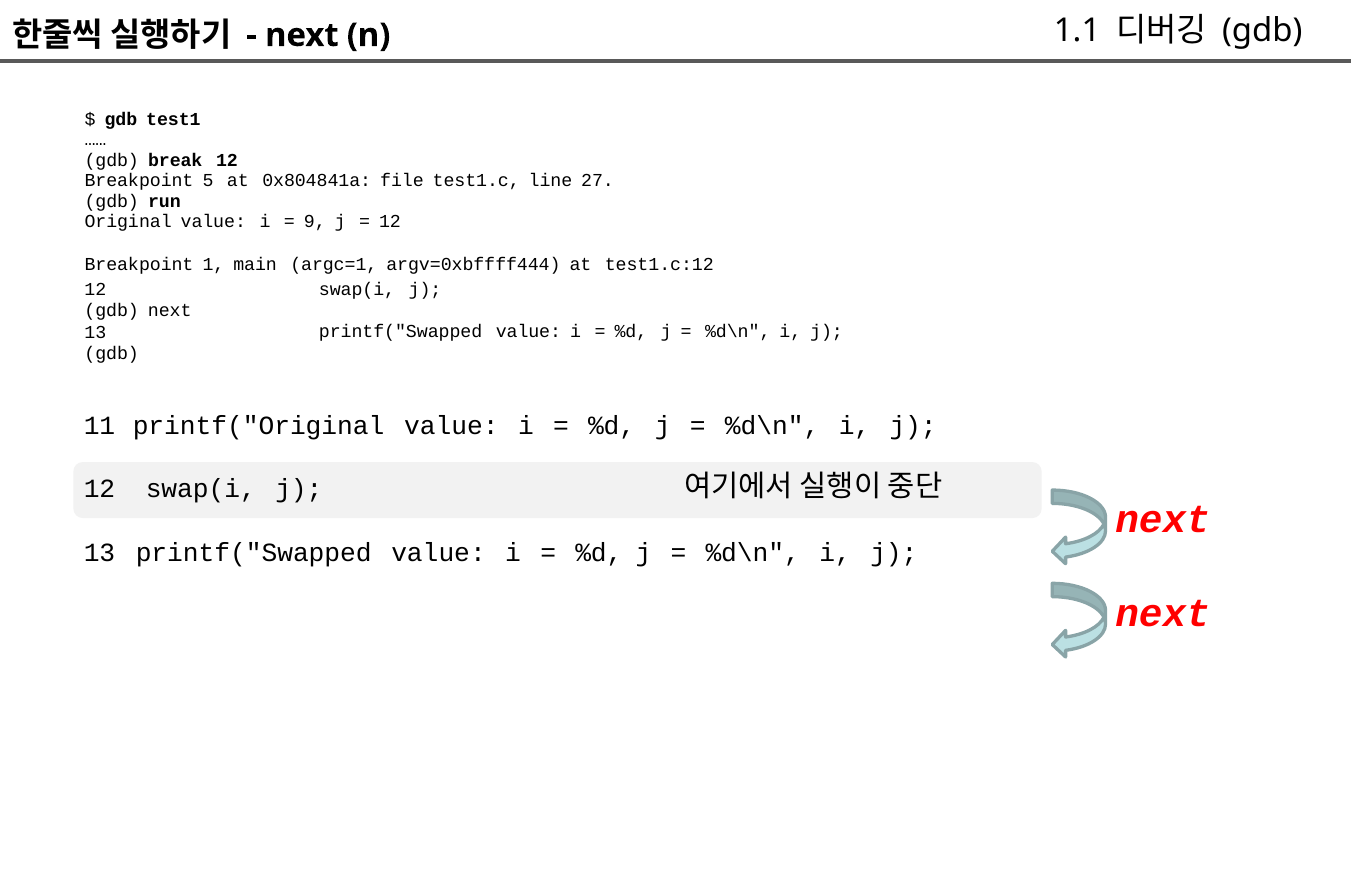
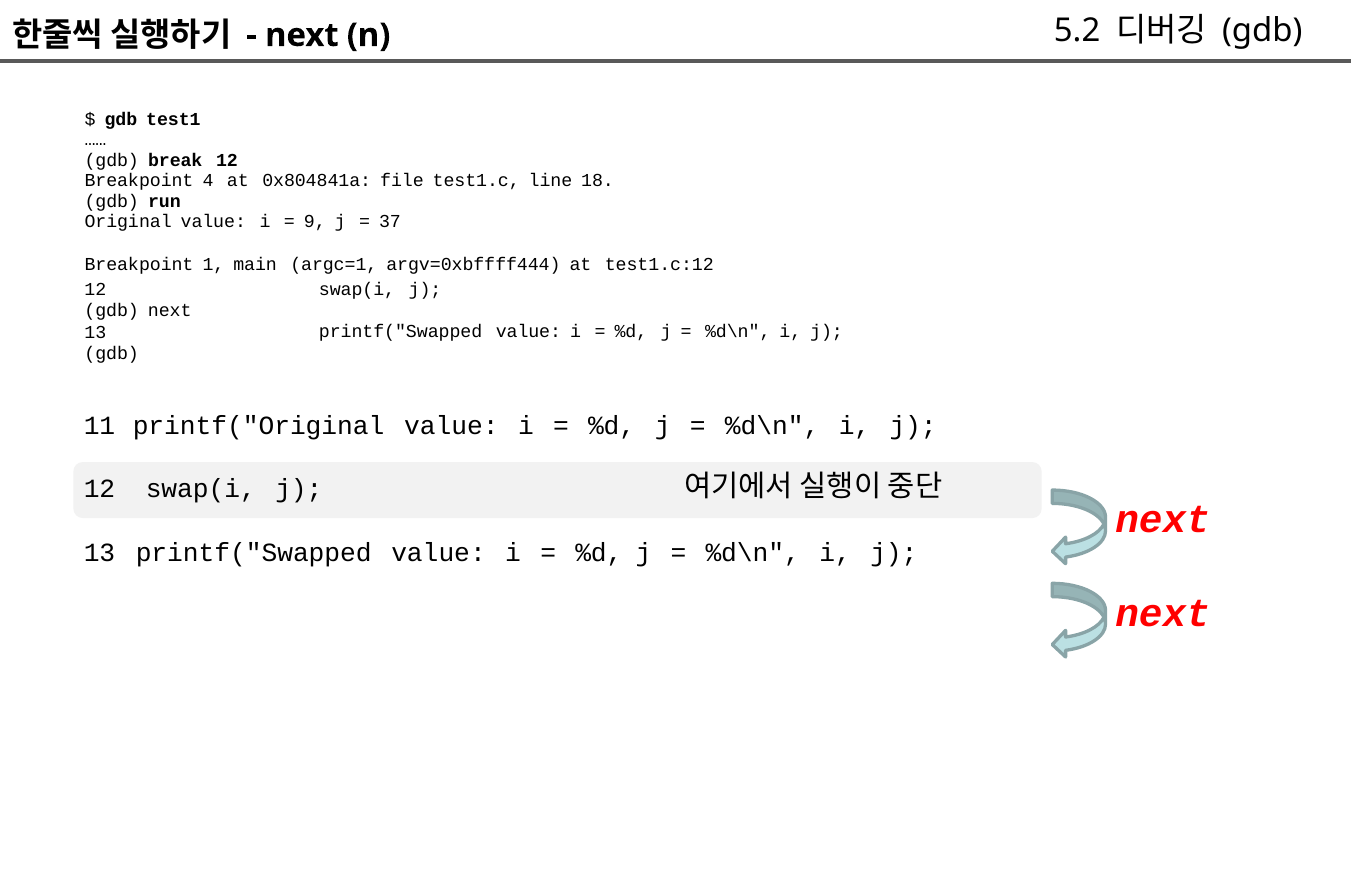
1.1: 1.1 -> 5.2 (1077, 30)
5: 5 -> 4 (208, 180)
27: 27 -> 18 (598, 180)
12: 12 -> 37 (390, 221)
